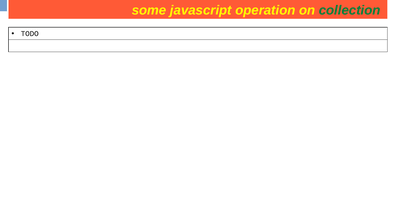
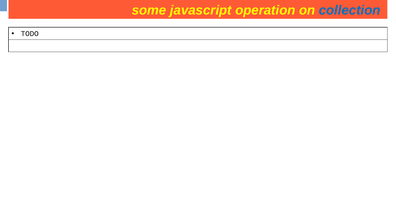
collection colour: green -> blue (350, 10)
